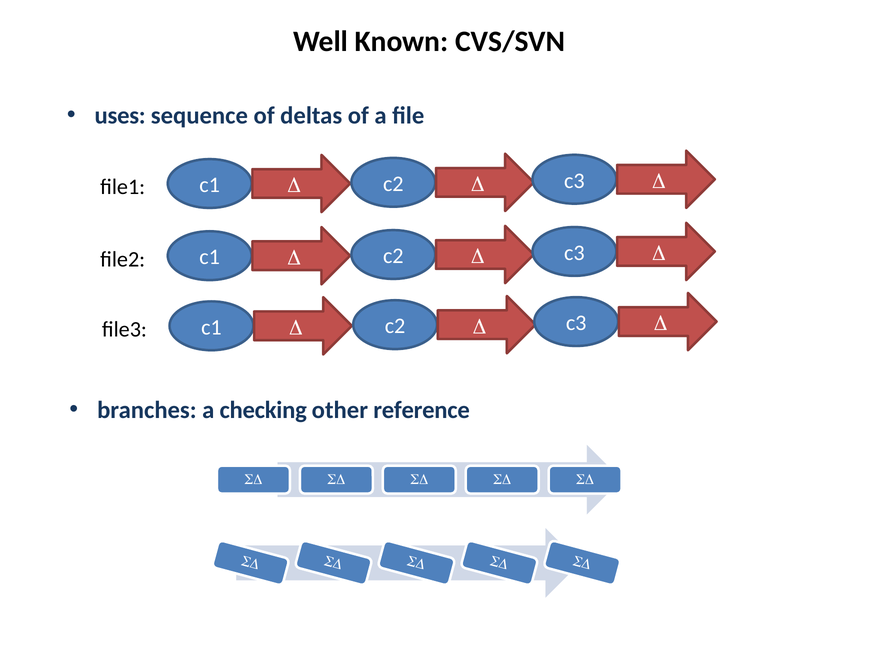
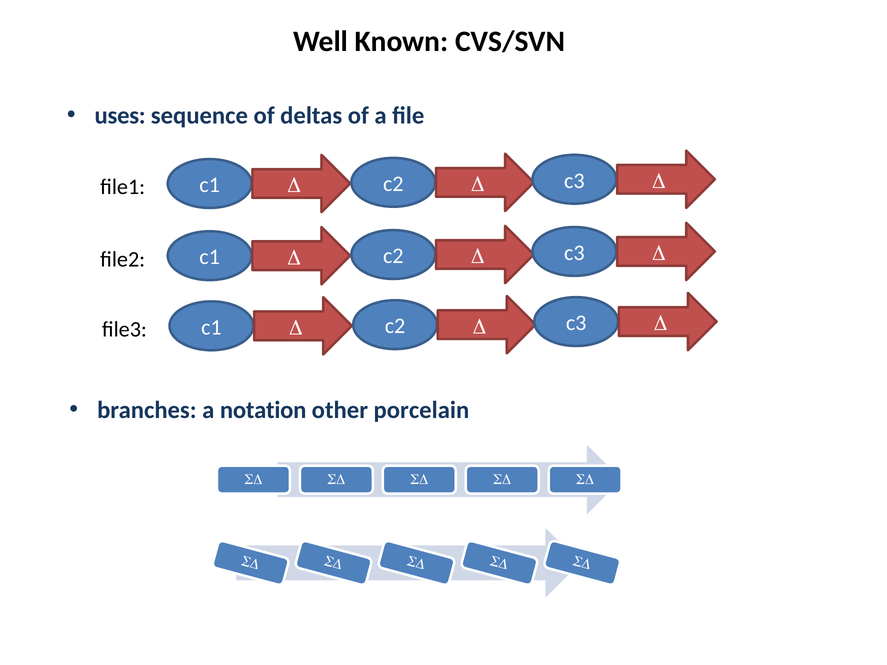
checking: checking -> notation (263, 410)
reference: reference -> porcelain (421, 410)
